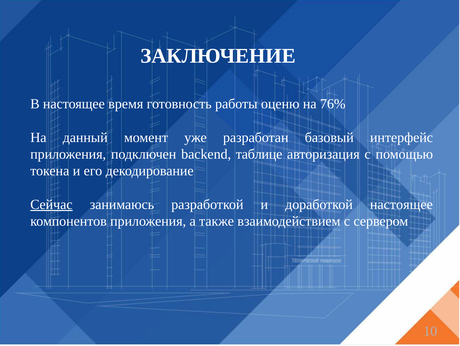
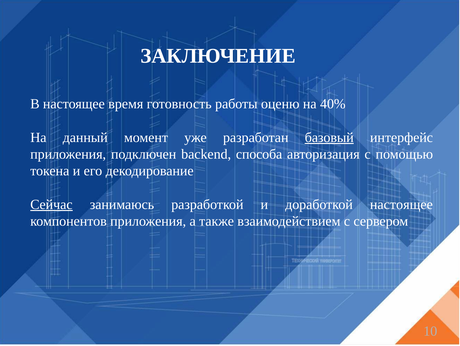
76%: 76% -> 40% (333, 104)
базовый underline: none -> present (329, 137)
таблице: таблице -> способа (259, 154)
